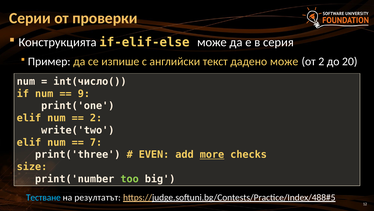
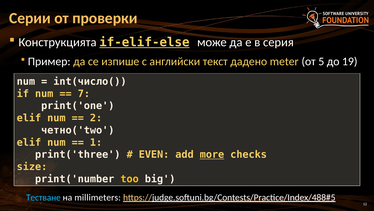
if-elif-else underline: none -> present (145, 42)
дадено може: може -> meter (284, 61)
от 2: 2 -> 5 (321, 61)
20: 20 -> 19 (350, 61)
9: 9 -> 7 (84, 93)
write('two: write('two -> четно('two (78, 130)
7: 7 -> 1 (96, 142)
too colour: light green -> yellow (130, 179)
резултатът: резултатът -> millimeters (98, 197)
